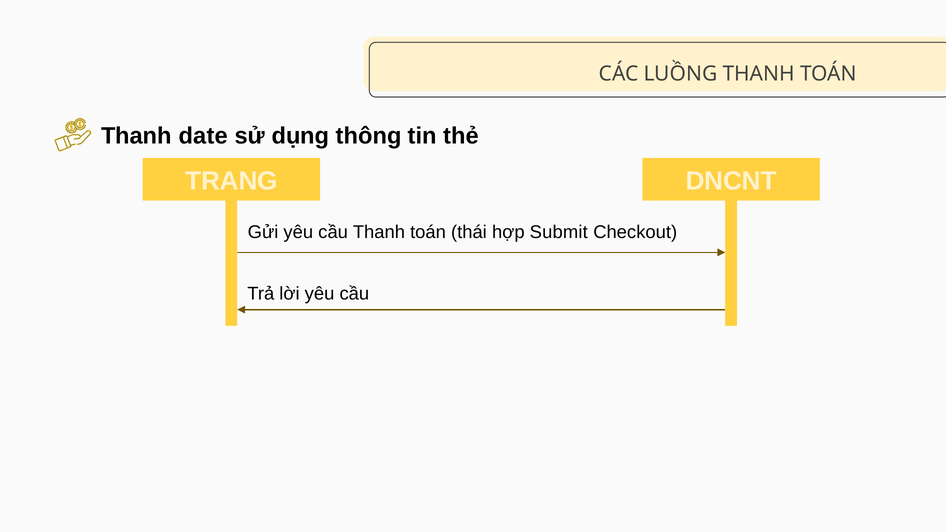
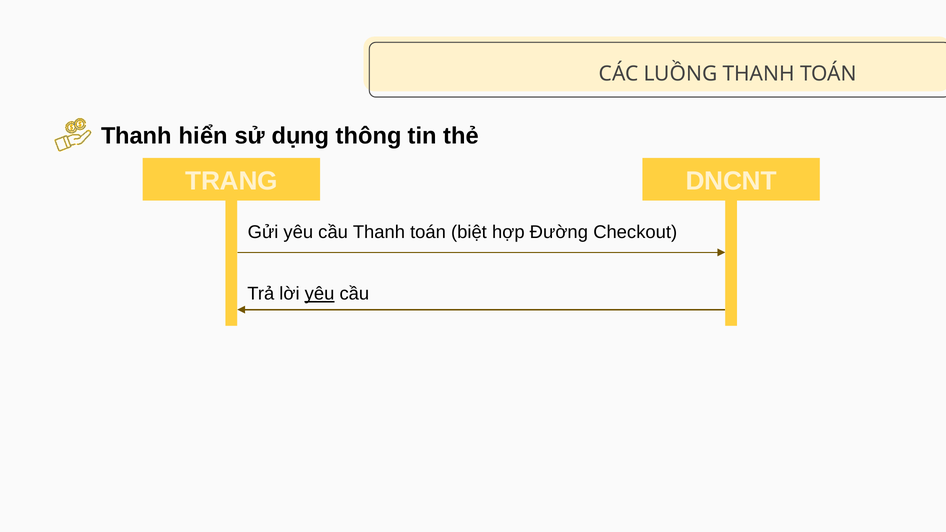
date: date -> hiển (203, 136)
thái: thái -> biệt (469, 232)
Submit: Submit -> Đường (559, 232)
yêu underline: none -> present (320, 294)
